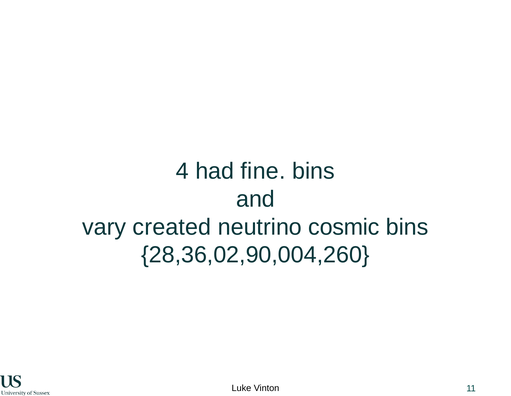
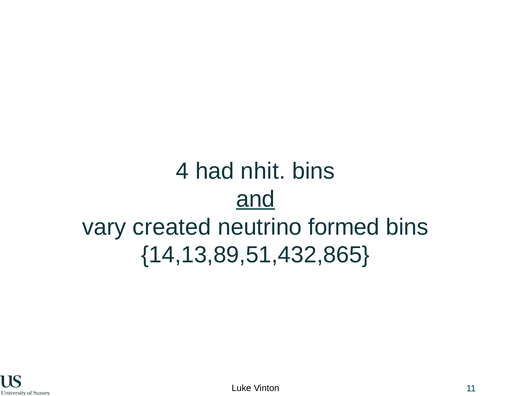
fine: fine -> nhit (263, 171)
and underline: none -> present (255, 199)
cosmic: cosmic -> formed (344, 227)
28,36,02,90,004,260: 28,36,02,90,004,260 -> 14,13,89,51,432,865 (255, 255)
